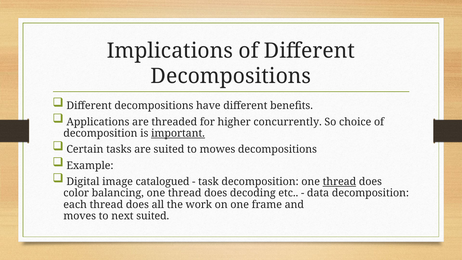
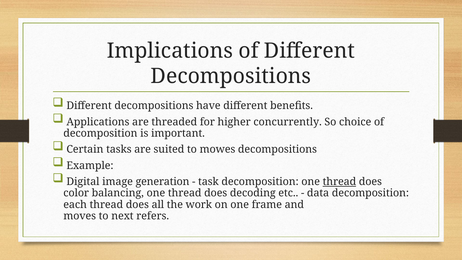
important underline: present -> none (178, 133)
catalogued: catalogued -> generation (163, 182)
next suited: suited -> refers (153, 216)
